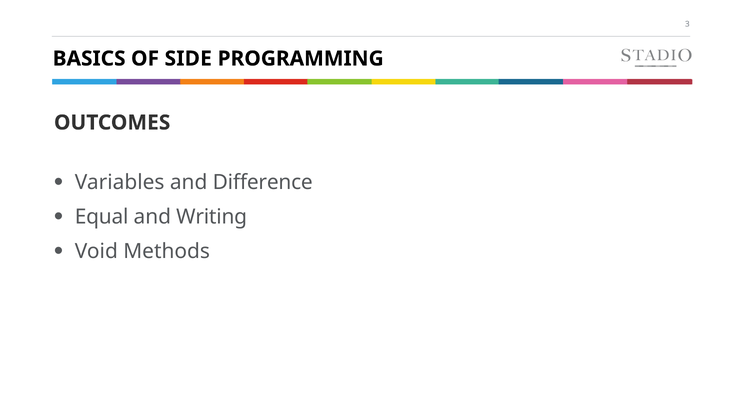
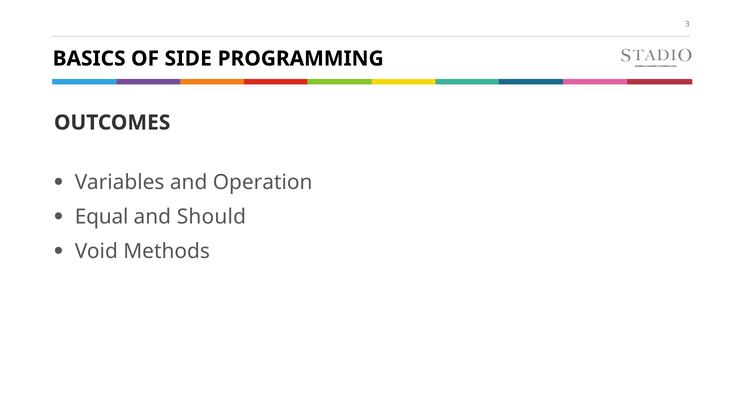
Difference: Difference -> Operation (263, 182)
Writing: Writing -> Should (211, 217)
